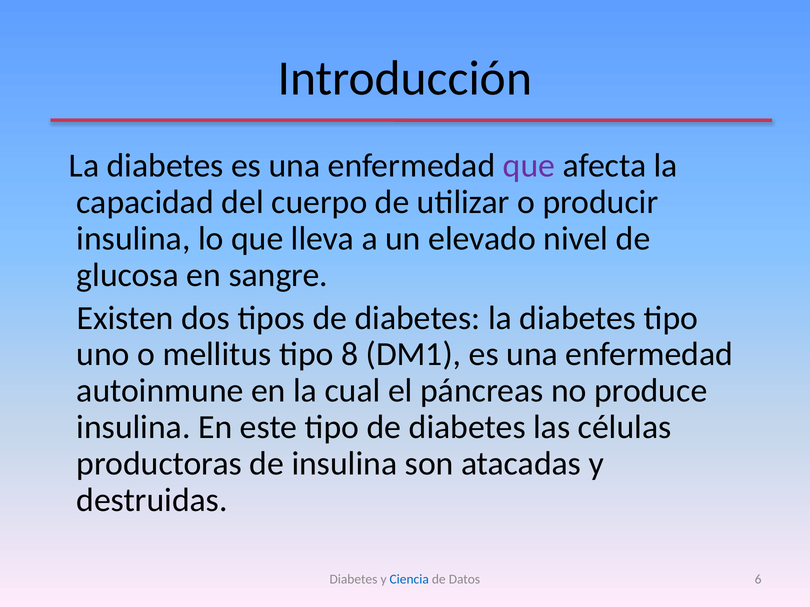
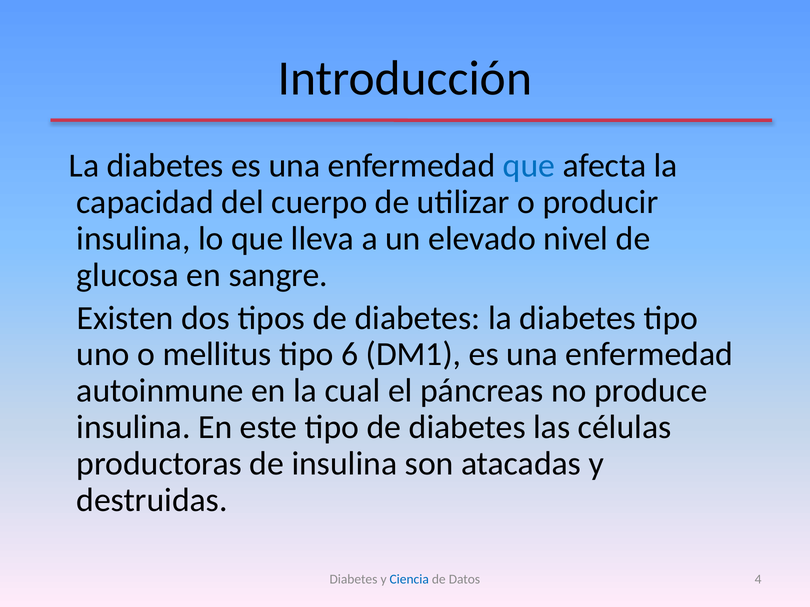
que colour: purple -> blue (529, 166)
8: 8 -> 6 (350, 355)
6: 6 -> 4 (758, 580)
